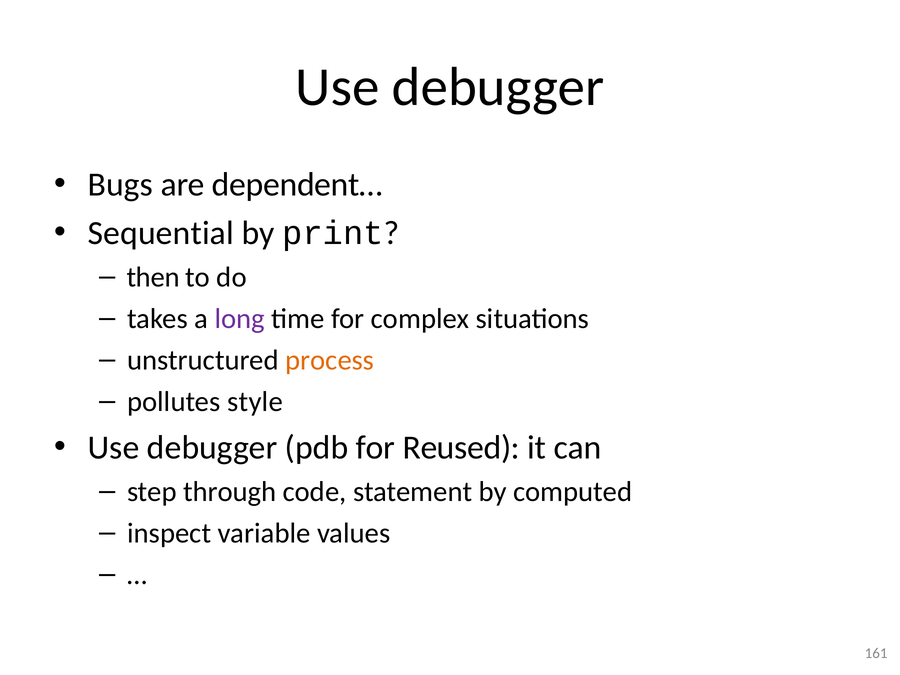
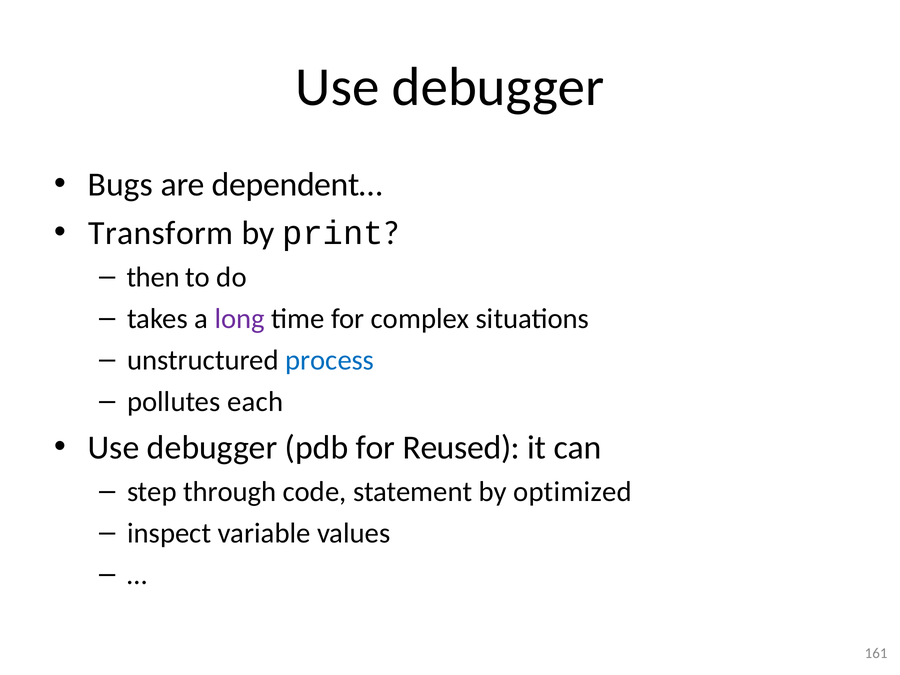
Sequential: Sequential -> Transform (161, 233)
process colour: orange -> blue (330, 360)
style: style -> each (255, 402)
computed: computed -> optimized (573, 492)
